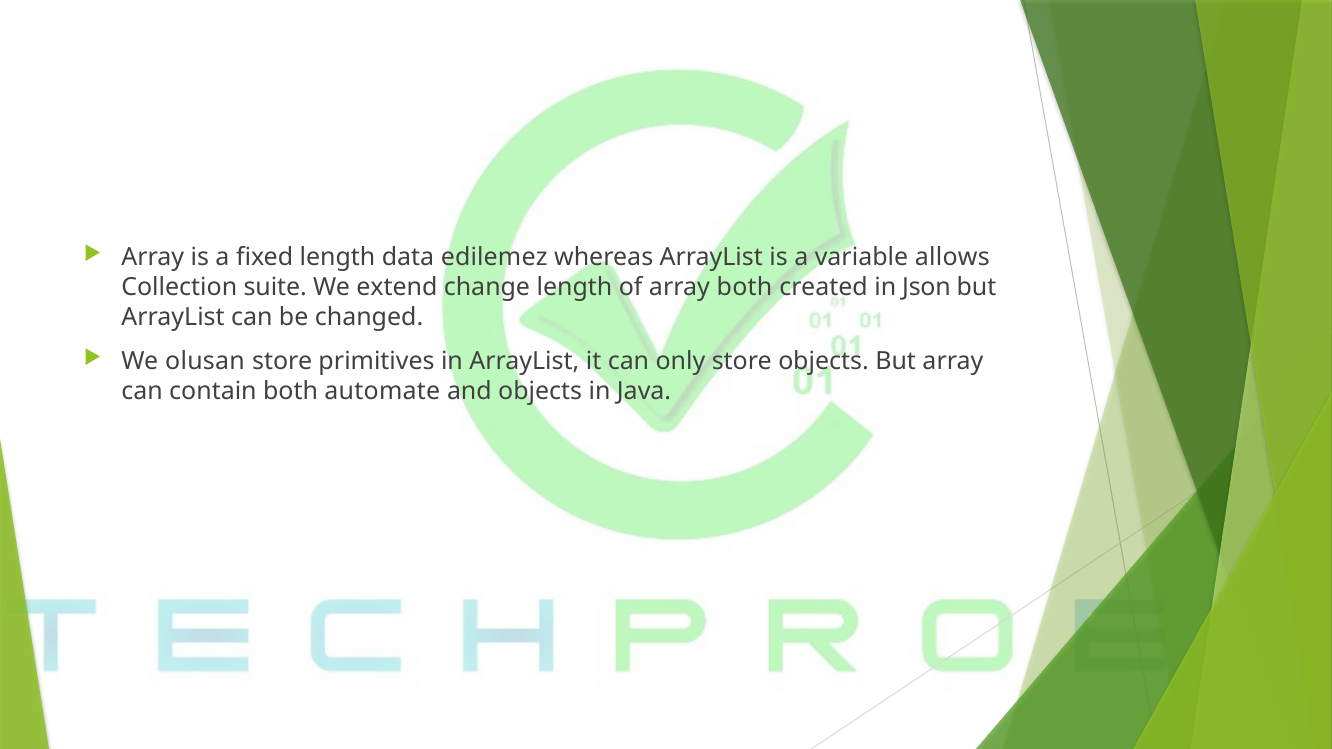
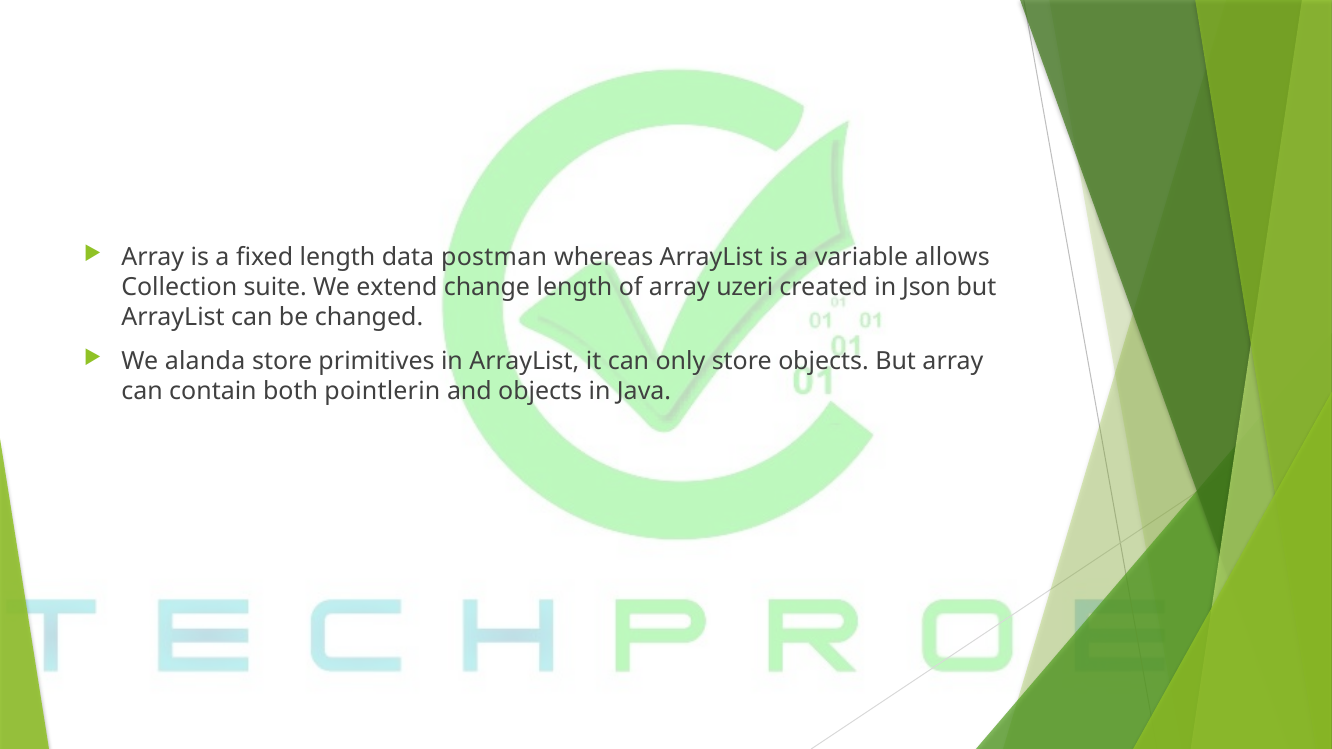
edilemez: edilemez -> postman (494, 258)
array both: both -> uzeri (745, 288)
olusan: olusan -> alanda (205, 362)
automate: automate -> pointlerin (382, 392)
